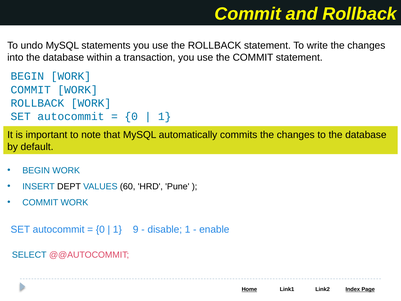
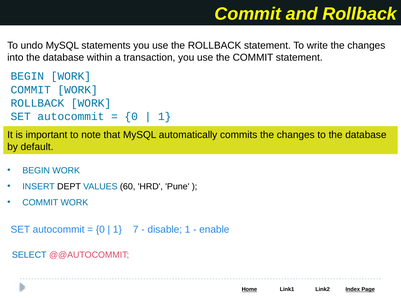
9: 9 -> 7 (136, 229)
